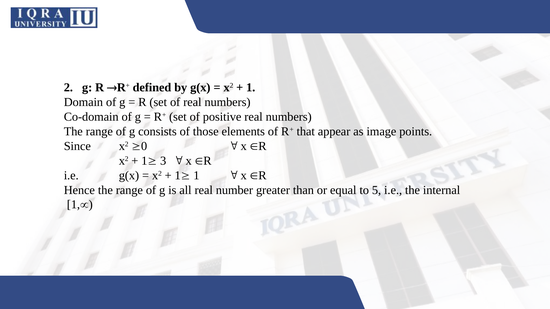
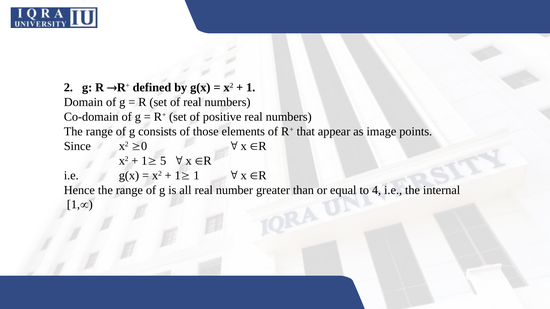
3: 3 -> 5 (163, 161)
5: 5 -> 4 (377, 190)
